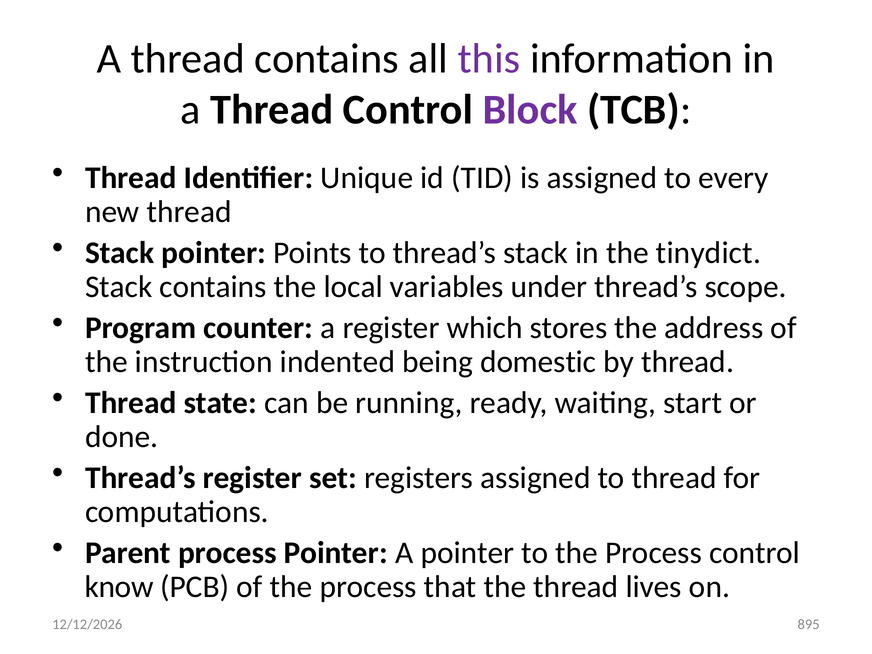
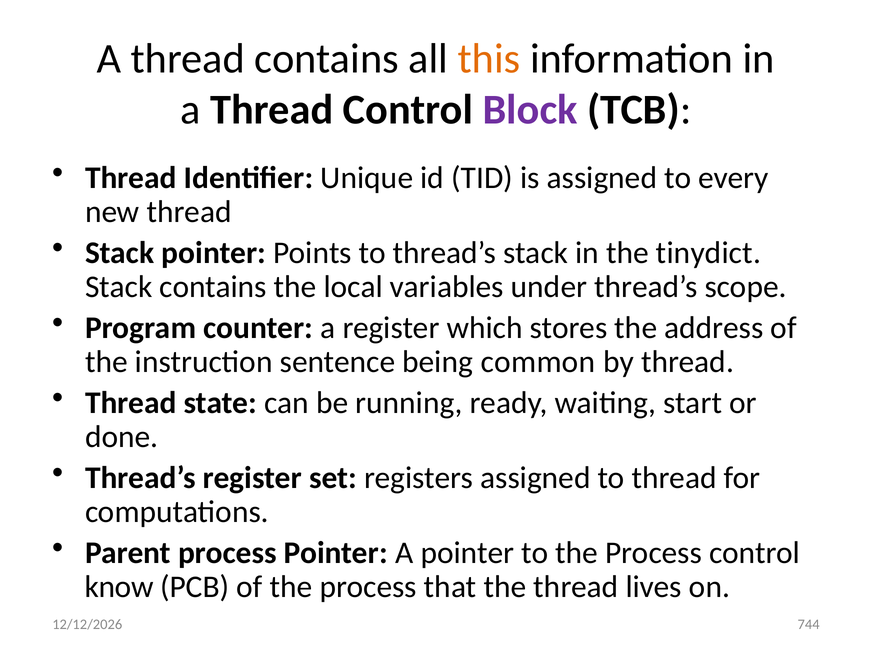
this colour: purple -> orange (489, 59)
indented: indented -> sentence (338, 362)
domestic: domestic -> common (538, 362)
895: 895 -> 744 (809, 624)
